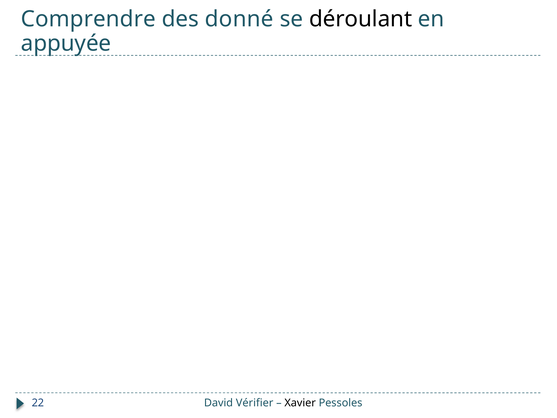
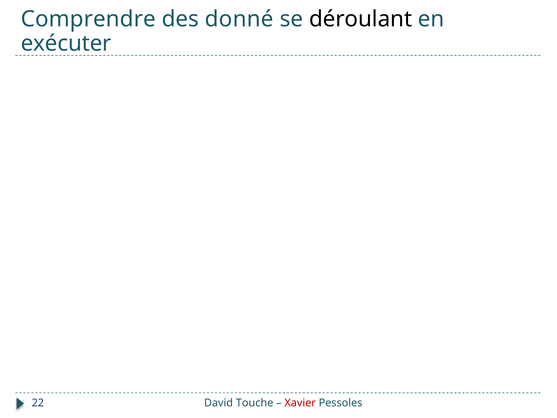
appuyée: appuyée -> exécuter (66, 43)
Vérifier: Vérifier -> Touche (255, 403)
Xavier colour: black -> red (300, 403)
